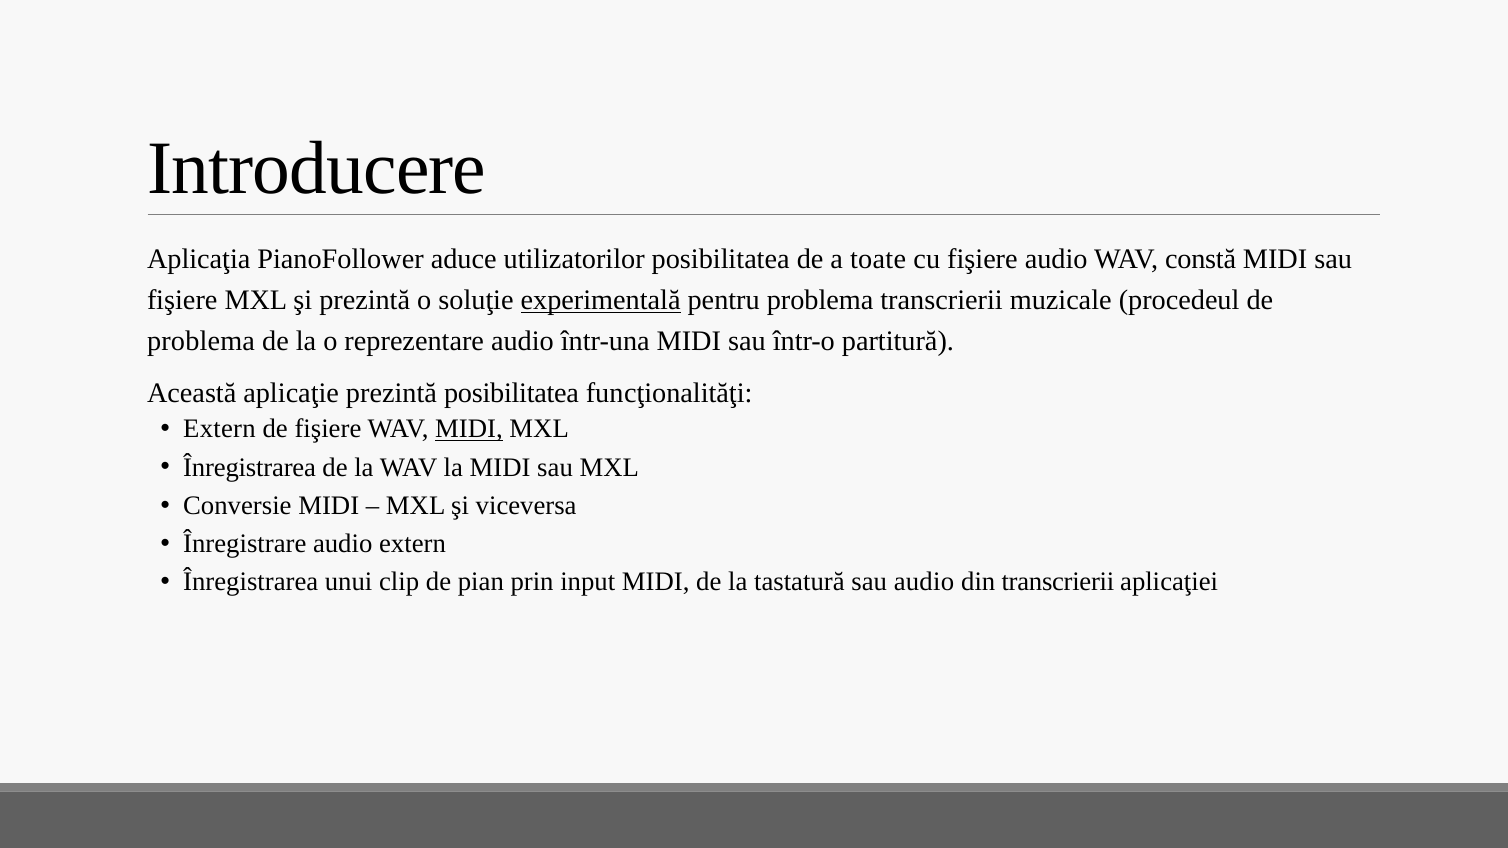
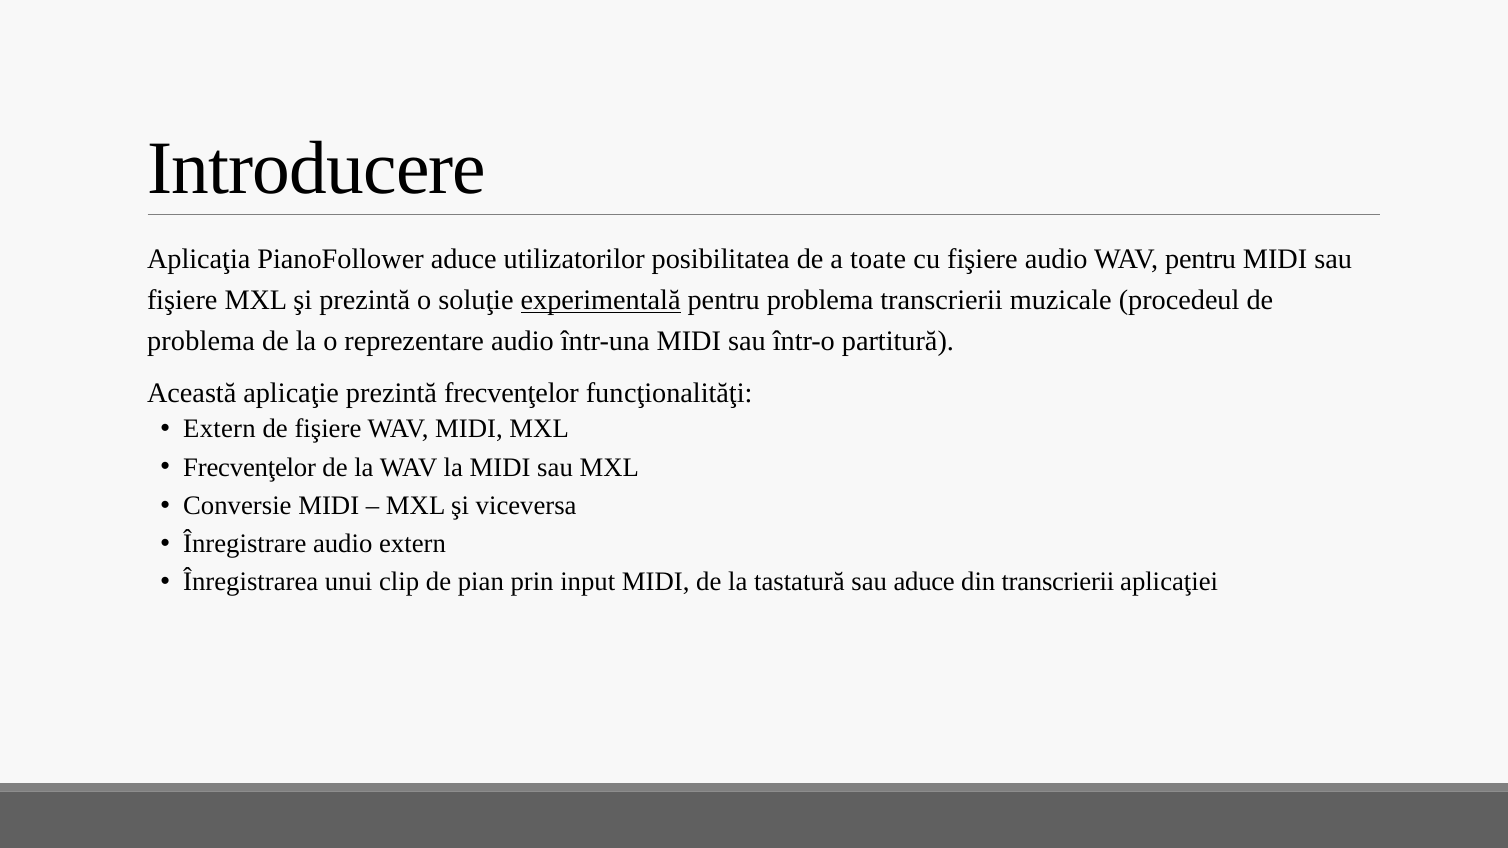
WAV constă: constă -> pentru (1201, 260)
prezintă posibilitatea: posibilitatea -> frecvenţelor (511, 393)
MIDI underline: present -> none (469, 429)
Înregistrarea: Înregistrarea -> Frecvenţelor (250, 467)
sau audio: audio -> aduce (924, 582)
